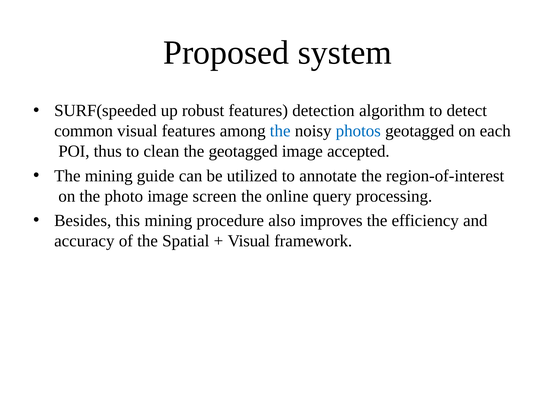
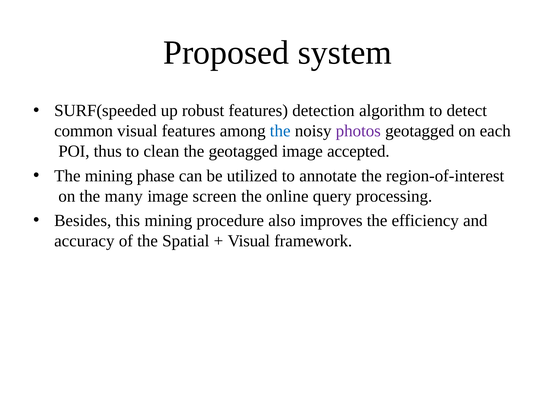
photos colour: blue -> purple (358, 131)
guide: guide -> phase (156, 176)
photo: photo -> many (124, 196)
